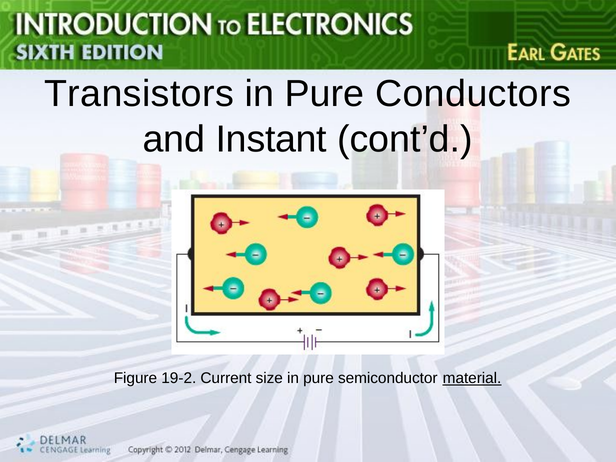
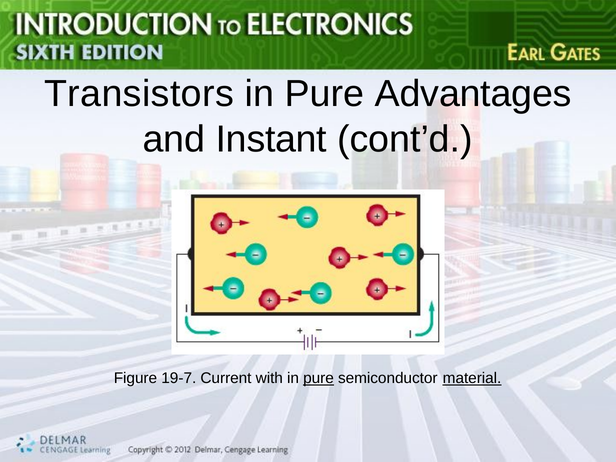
Conductors: Conductors -> Advantages (473, 94)
19-2: 19-2 -> 19-7 (179, 378)
size: size -> with (269, 378)
pure underline: none -> present (319, 378)
